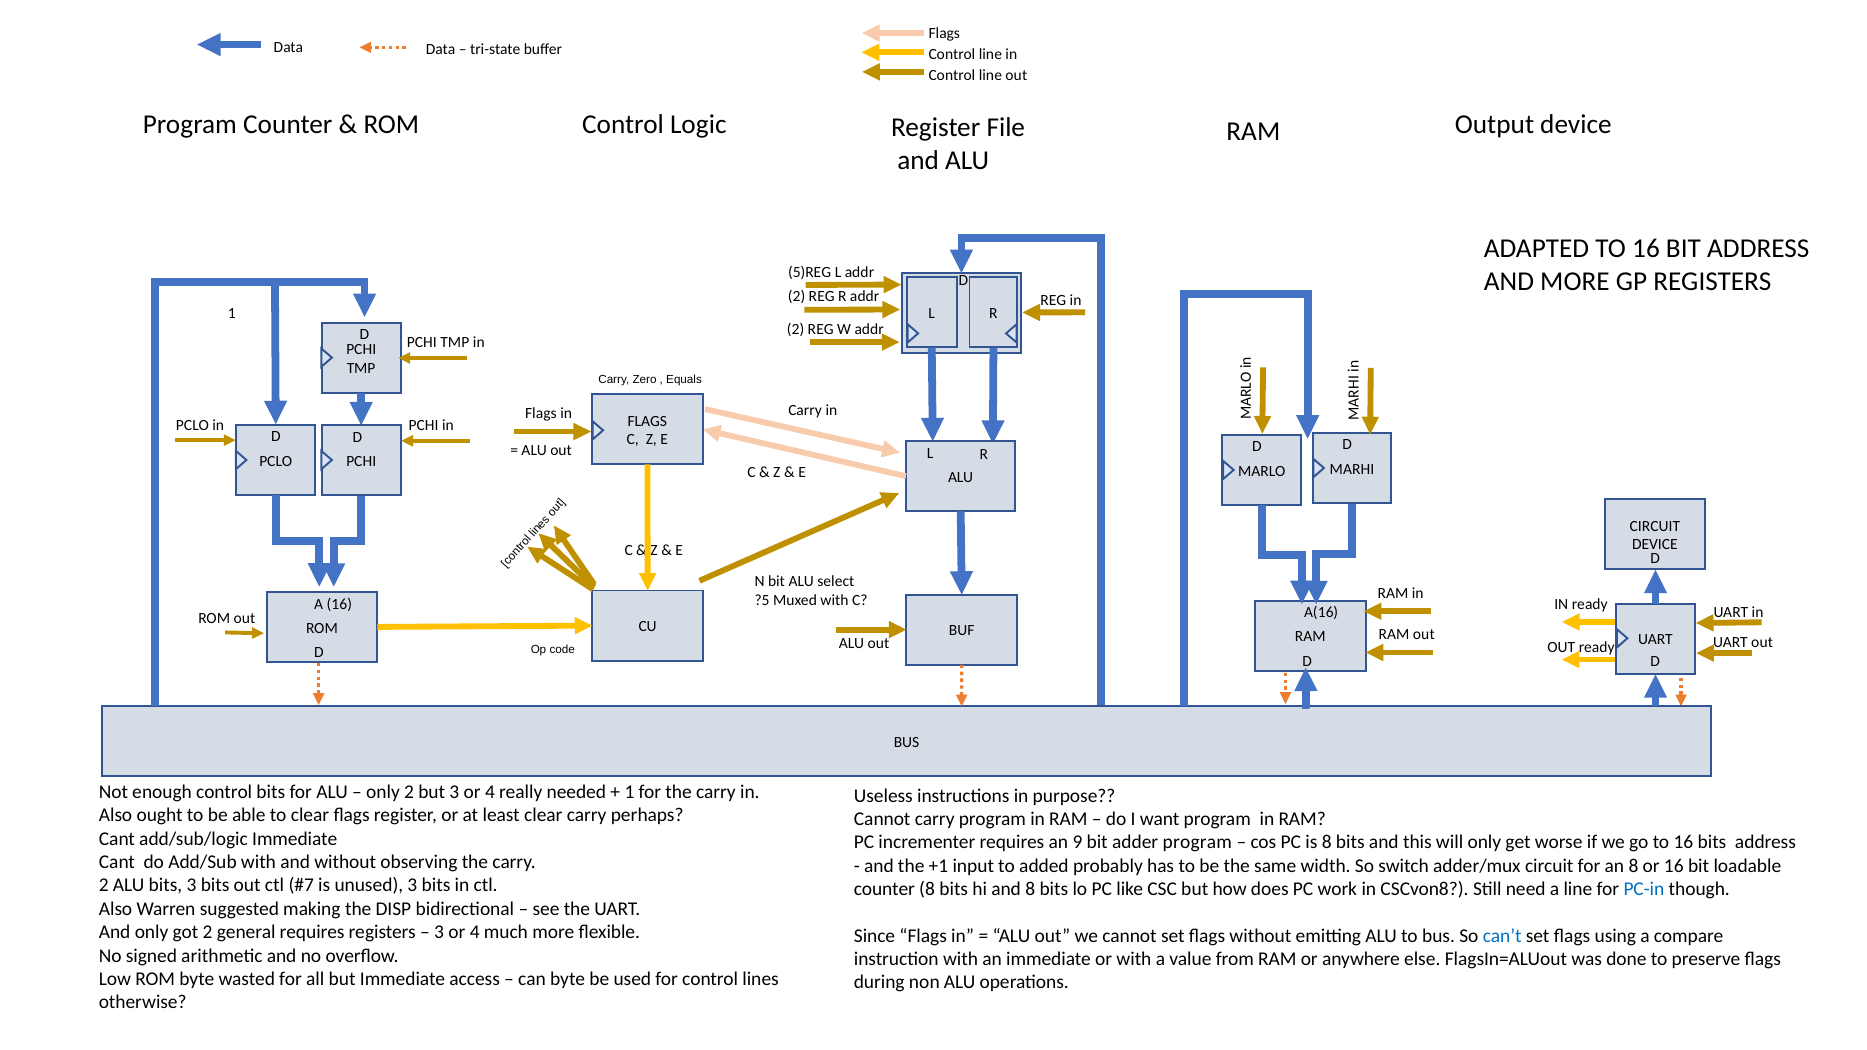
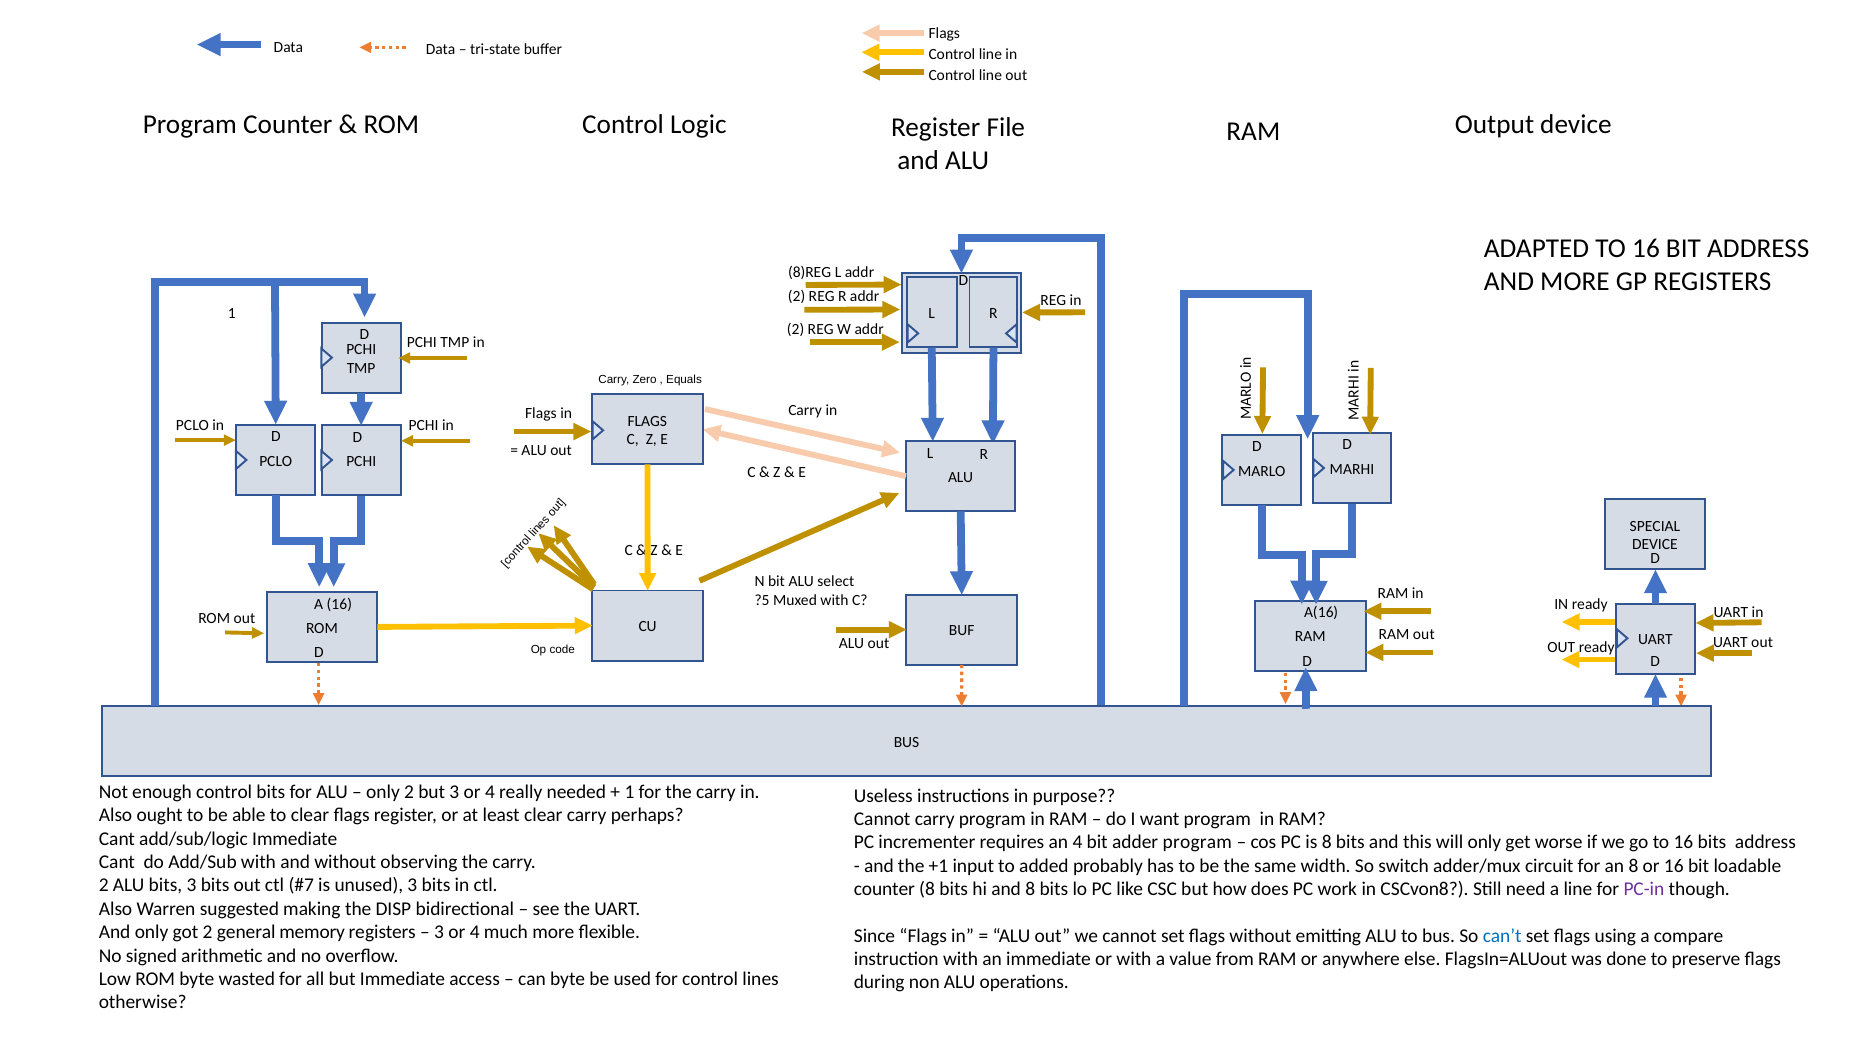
5)REG: 5)REG -> 8)REG (810, 272)
CIRCUIT: CIRCUIT -> SPECIAL (1655, 526)
an 9: 9 -> 4 (1077, 842)
PC-in colour: blue -> purple (1644, 889)
general requires: requires -> memory (312, 932)
